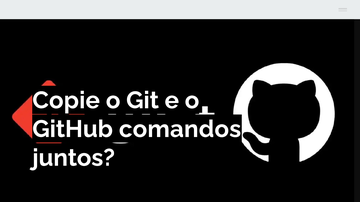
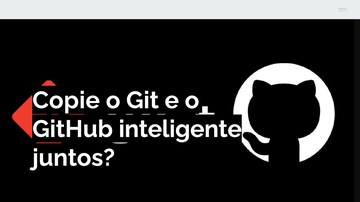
comandos: comandos -> inteligente (180, 129)
